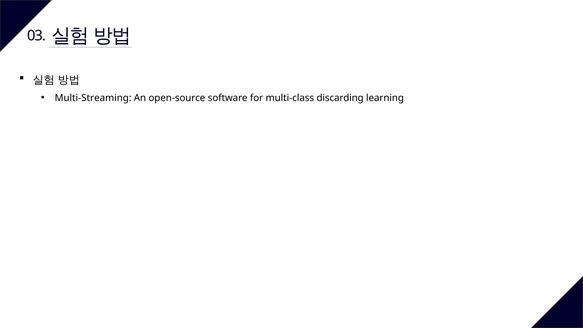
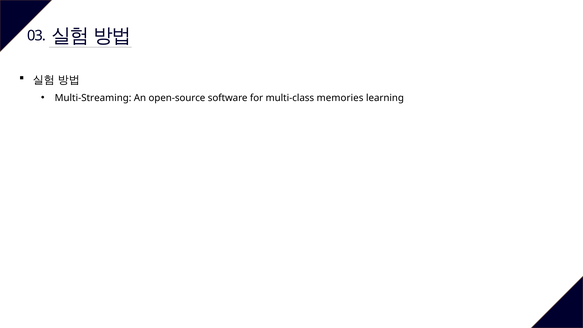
discarding: discarding -> memories (340, 98)
